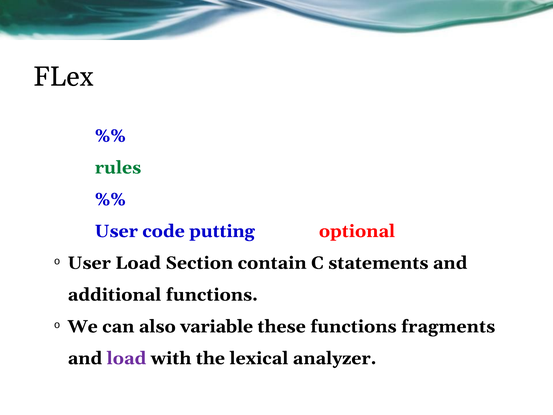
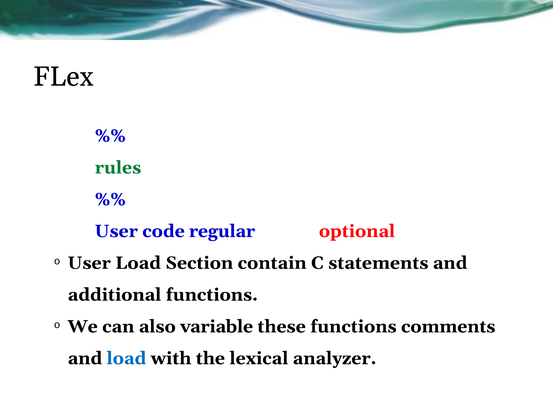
putting: putting -> regular (222, 231)
fragments: fragments -> comments (448, 326)
load colour: purple -> blue (126, 358)
